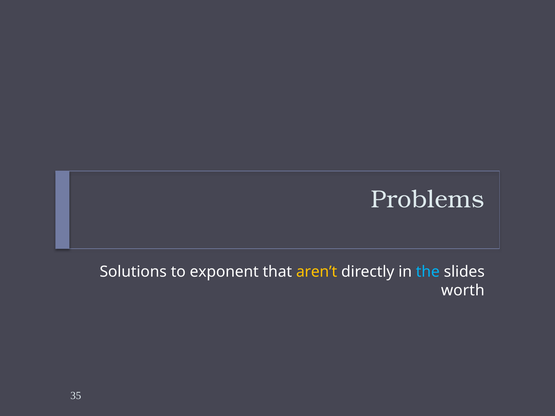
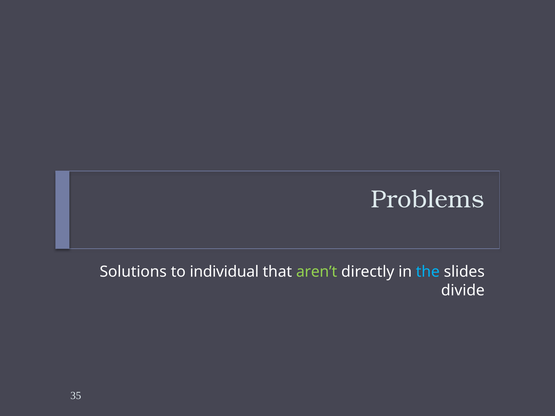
exponent: exponent -> individual (224, 272)
aren’t colour: yellow -> light green (317, 272)
worth: worth -> divide (463, 291)
